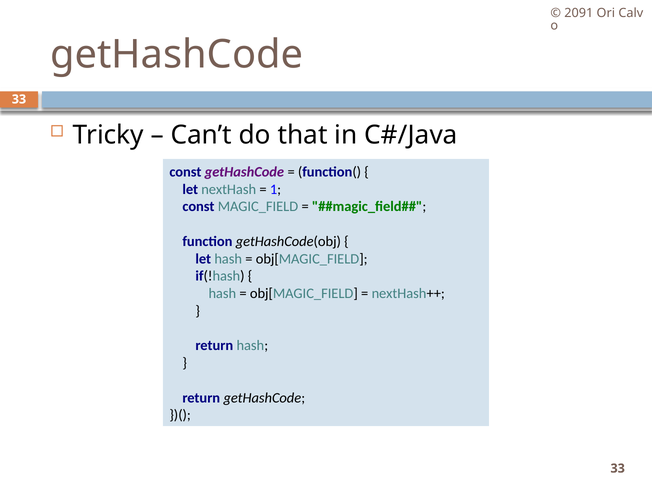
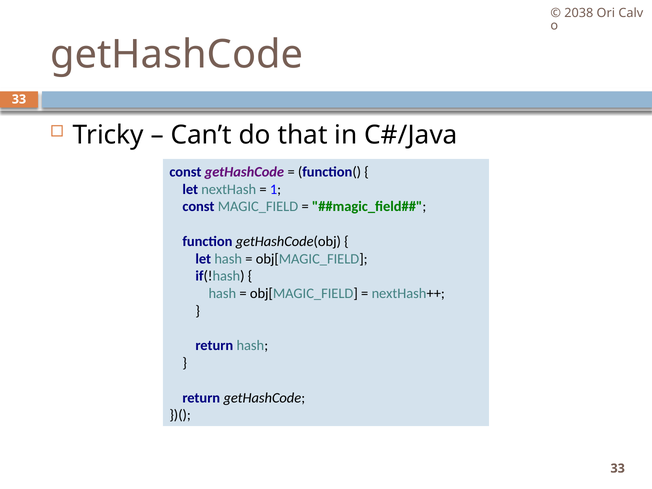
2091: 2091 -> 2038 (579, 13)
